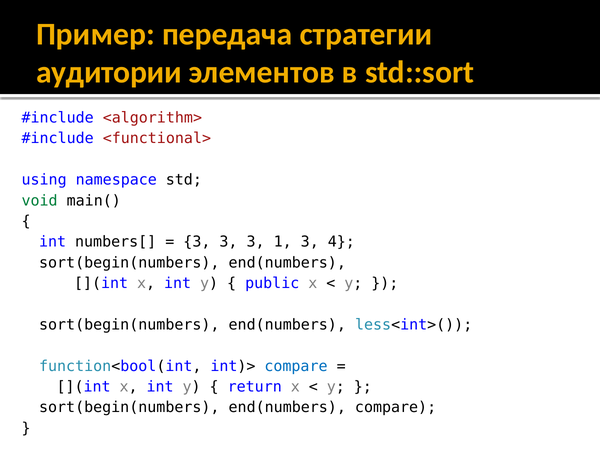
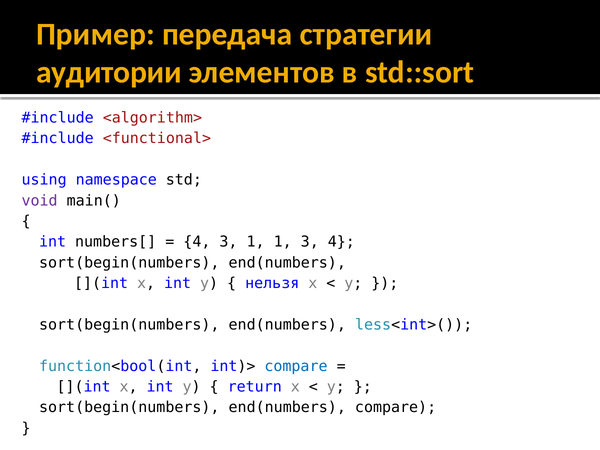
void colour: green -> purple (40, 201)
3: 3 -> 4 (197, 242)
3: 3 -> 1 (256, 242)
public: public -> нельзя (272, 283)
